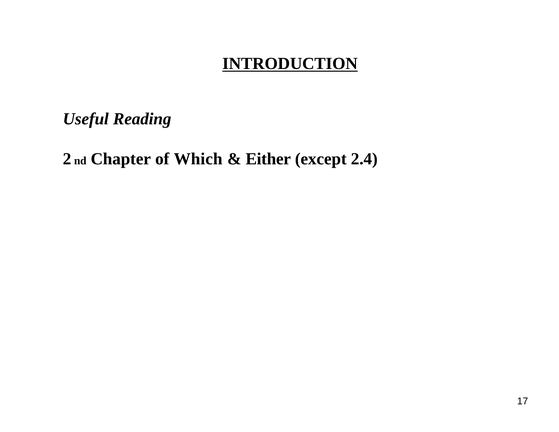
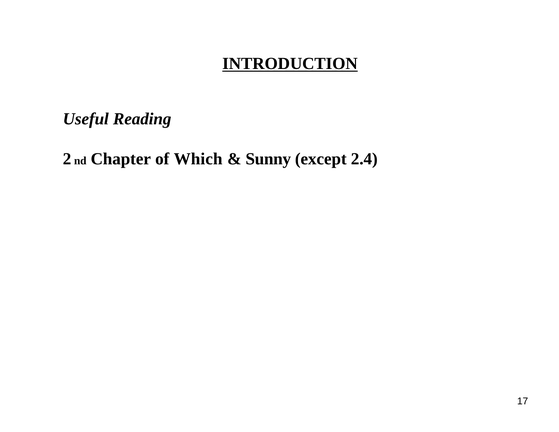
Either: Either -> Sunny (268, 159)
